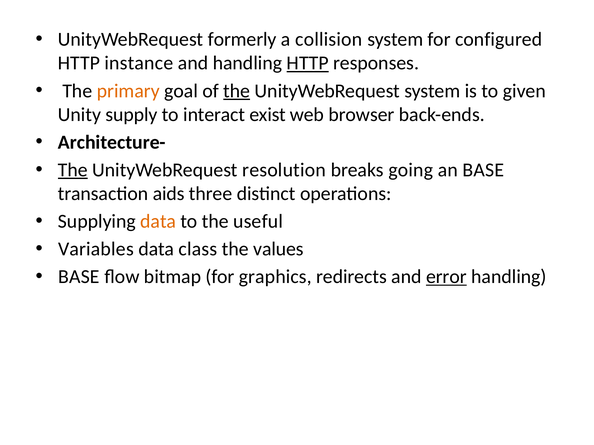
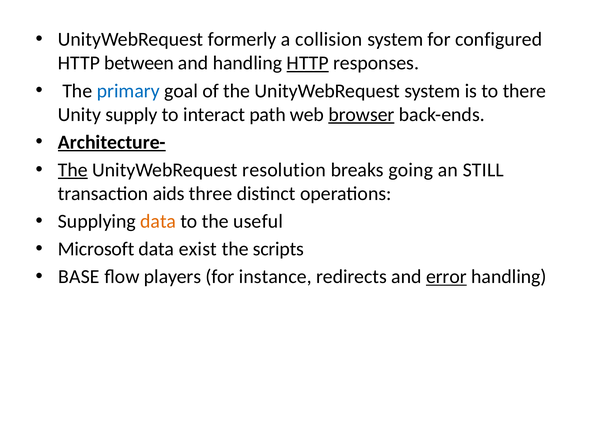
instance: instance -> between (139, 63)
primary colour: orange -> blue (128, 91)
the underline: present -> none (237, 91)
given: given -> there (524, 91)
exist: exist -> path (268, 115)
browser underline: none -> present (361, 115)
Architecture- underline: none -> present (112, 142)
an BASE: BASE -> STILL (483, 170)
Variables: Variables -> Microsoft (96, 249)
class: class -> exist (198, 249)
values: values -> scripts (278, 249)
bitmap: bitmap -> players (173, 277)
graphics: graphics -> instance (275, 277)
